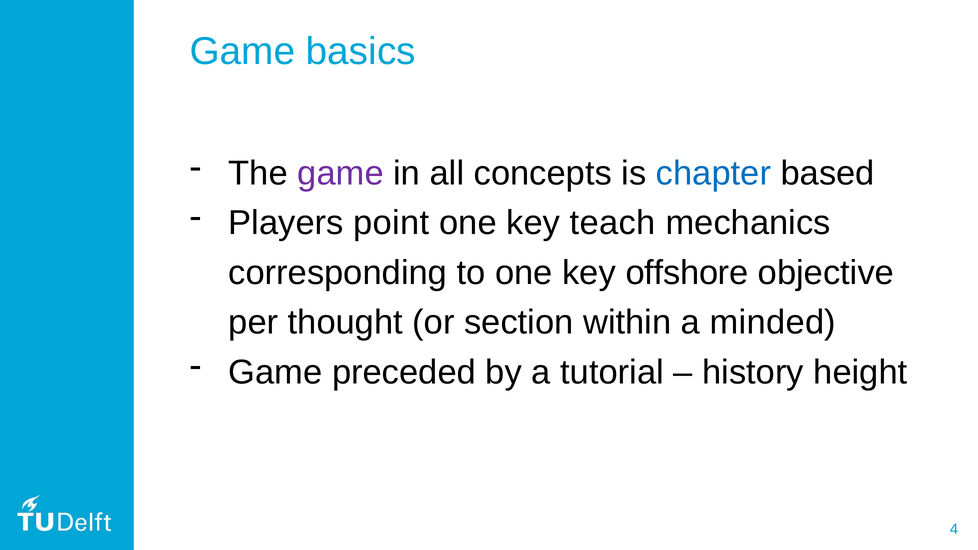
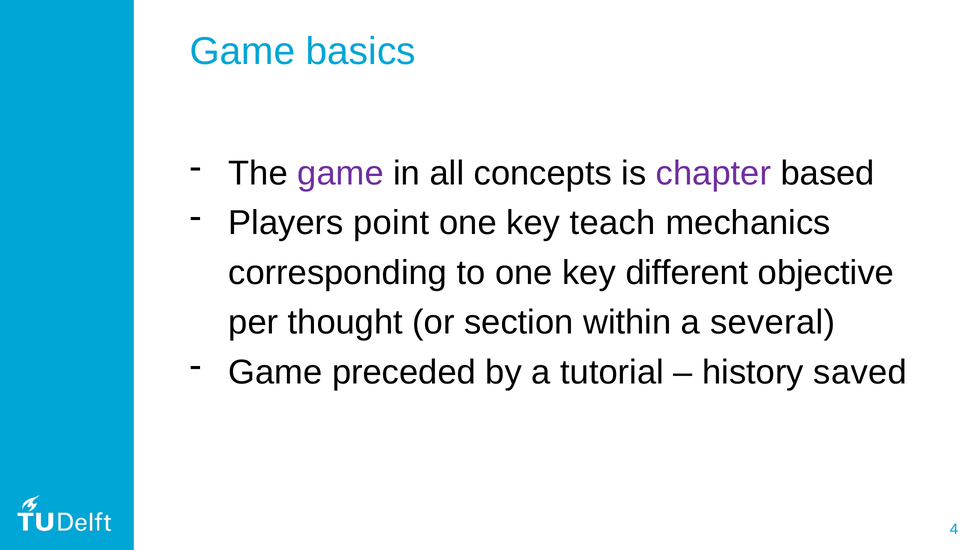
chapter colour: blue -> purple (713, 173)
offshore: offshore -> different (687, 273)
minded: minded -> several (773, 322)
height: height -> saved (860, 372)
